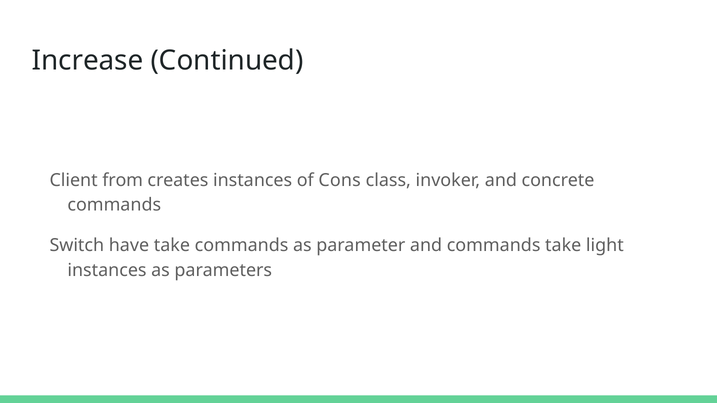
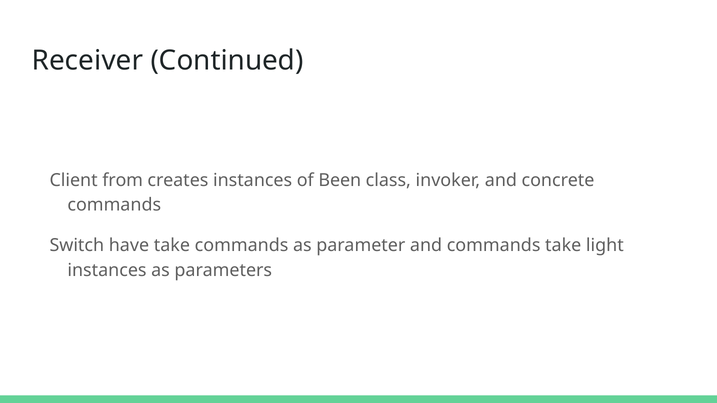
Increase: Increase -> Receiver (87, 61)
Cons: Cons -> Been (340, 180)
